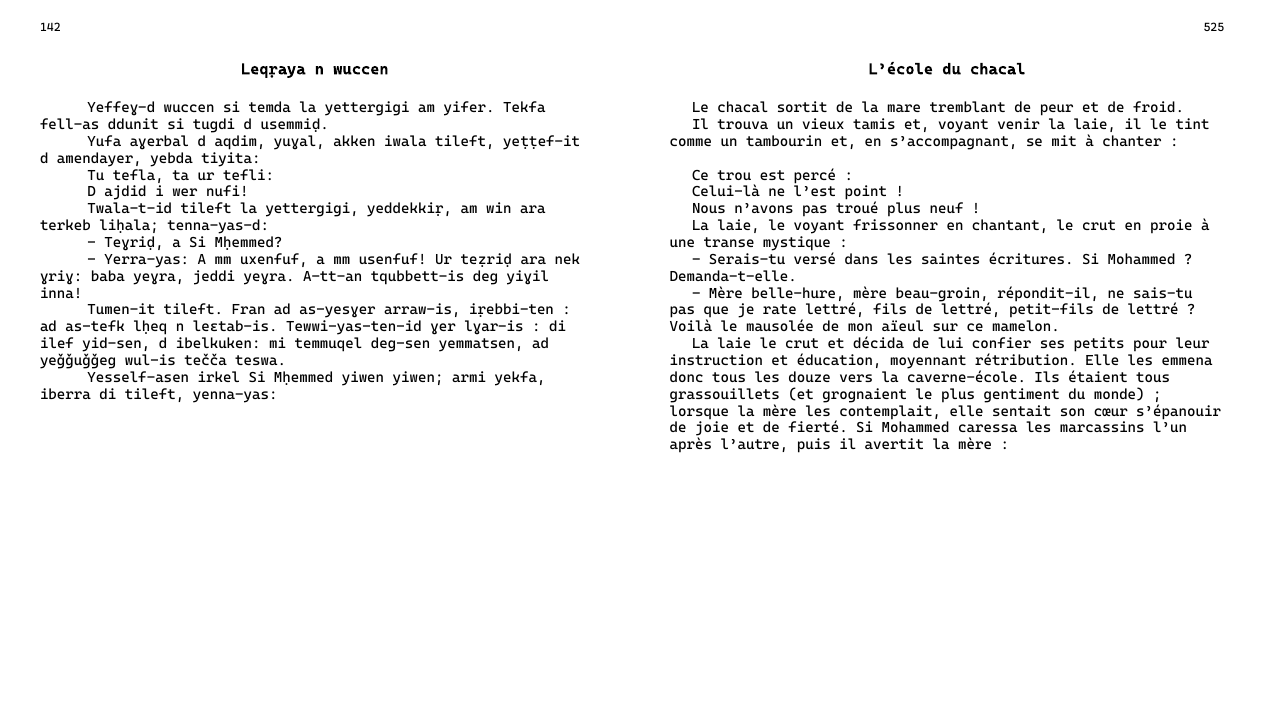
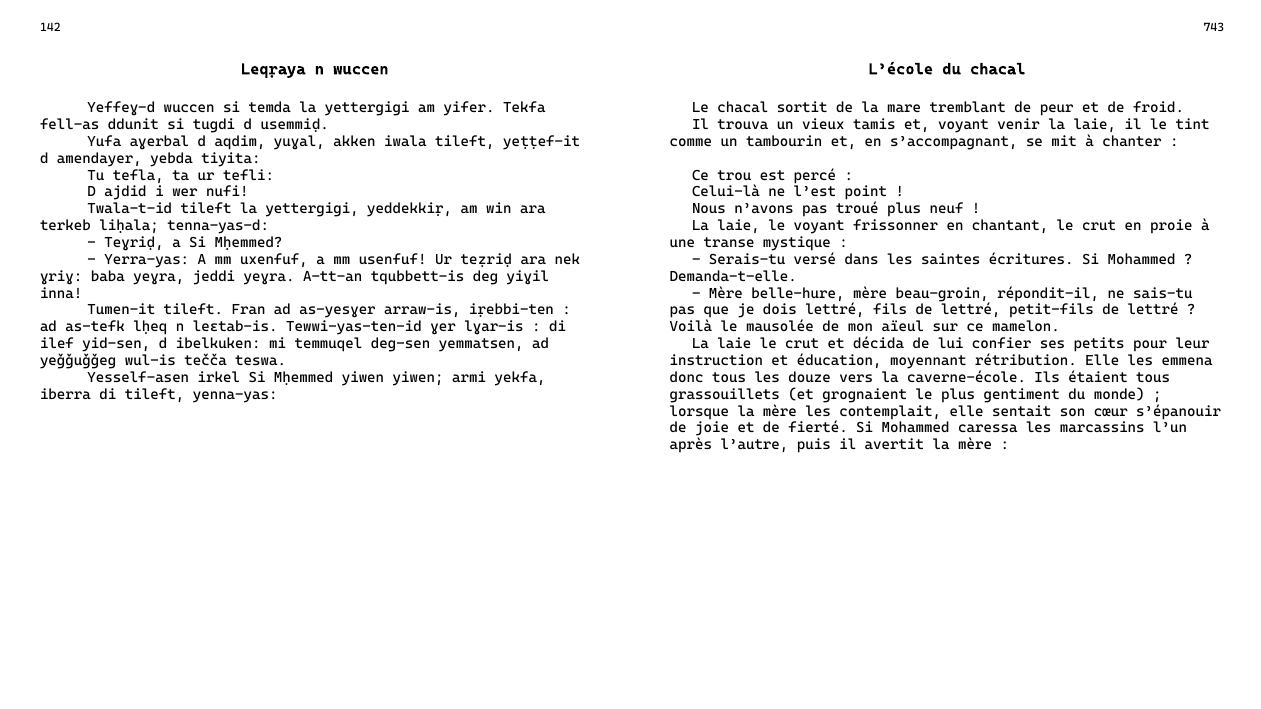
525: 525 -> 743 (1214, 27)
rate: rate -> dois (780, 310)
